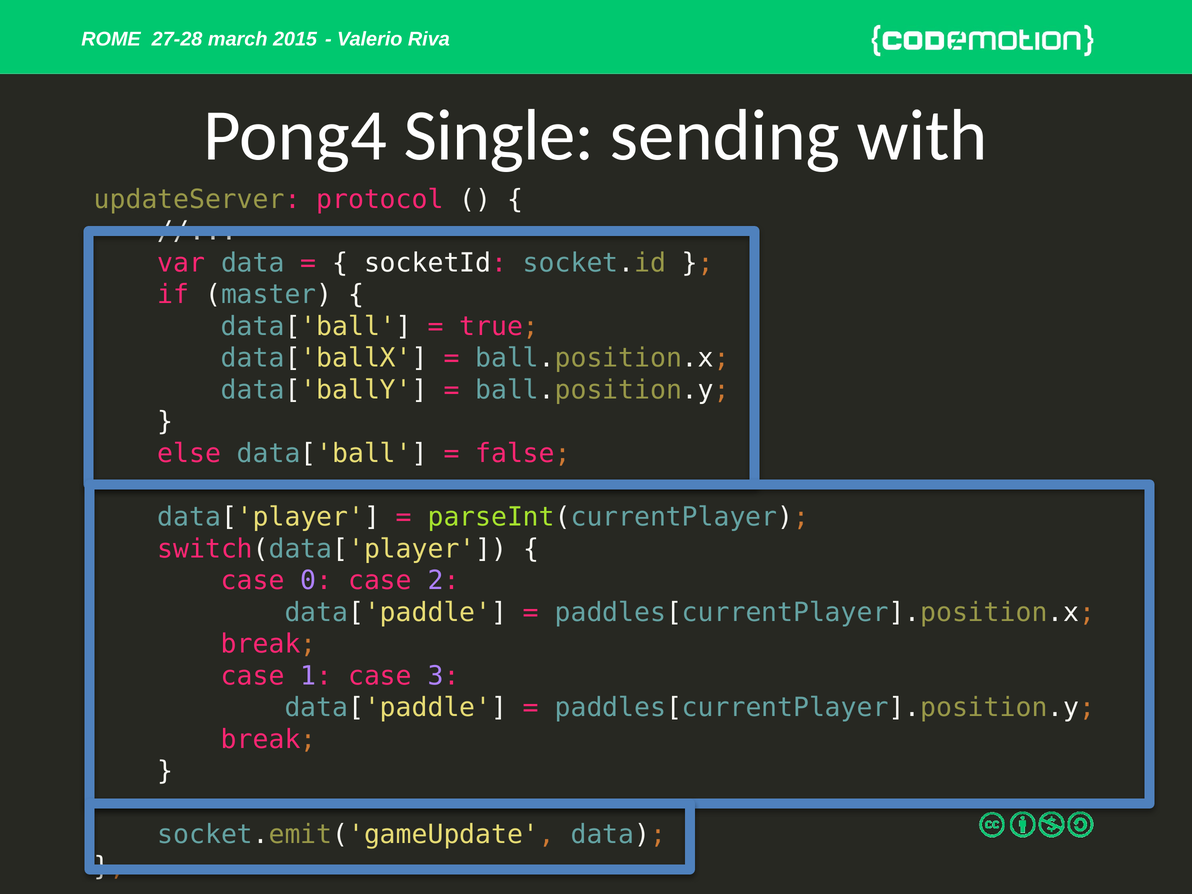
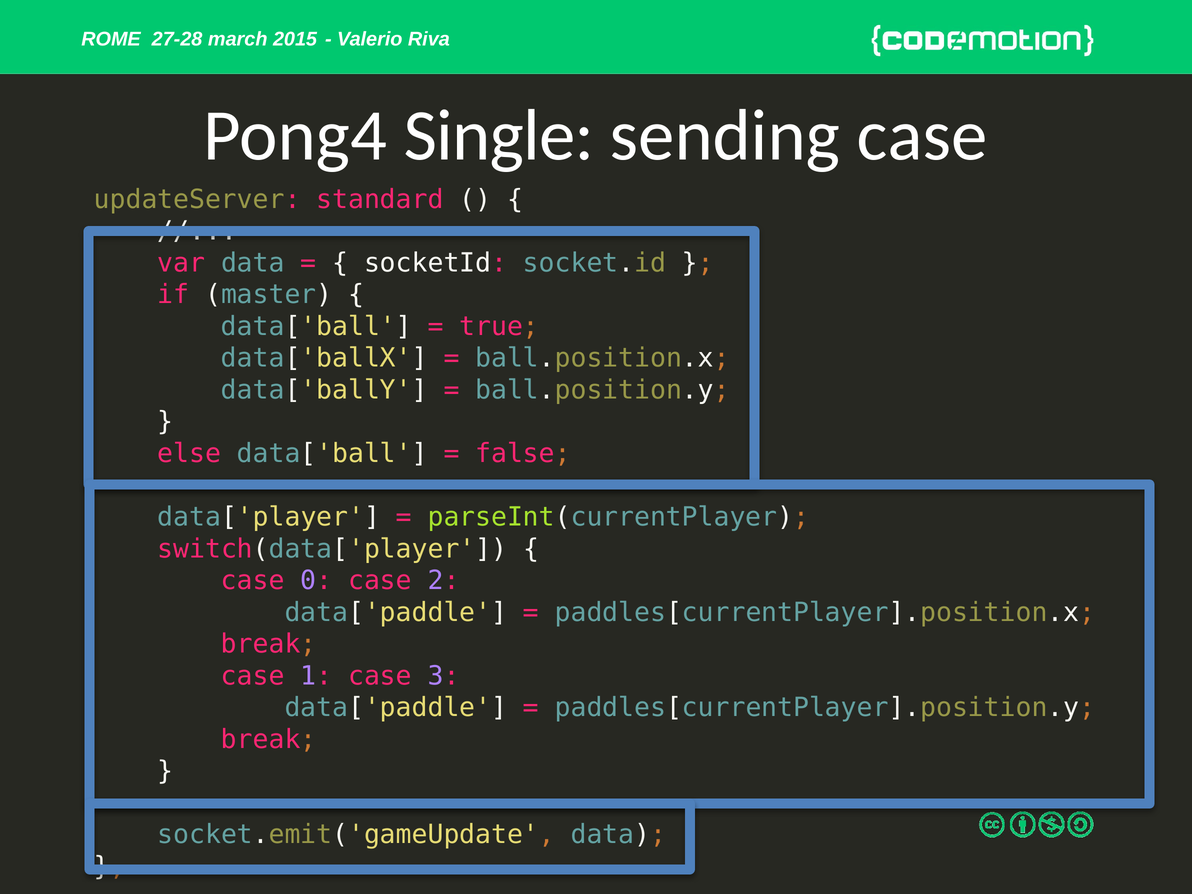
sending with: with -> case (922, 136)
protocol: protocol -> standard (380, 199)
